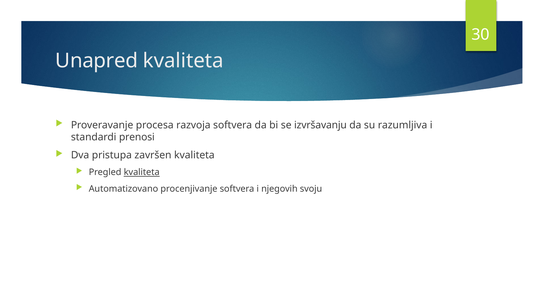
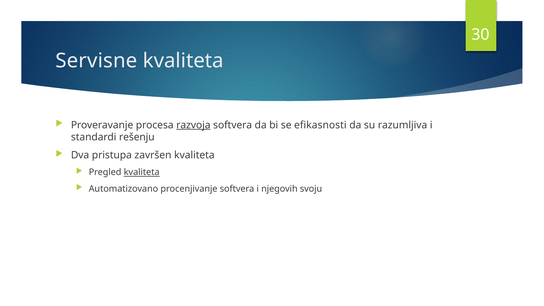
Unapred: Unapred -> Servisne (97, 61)
razvoja underline: none -> present (193, 125)
izvršavanju: izvršavanju -> efikasnosti (320, 125)
prenosi: prenosi -> rešenju (137, 137)
